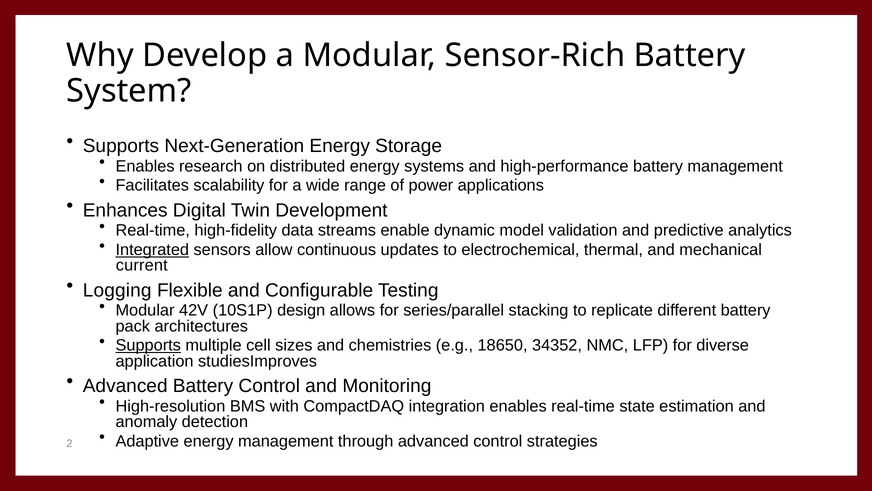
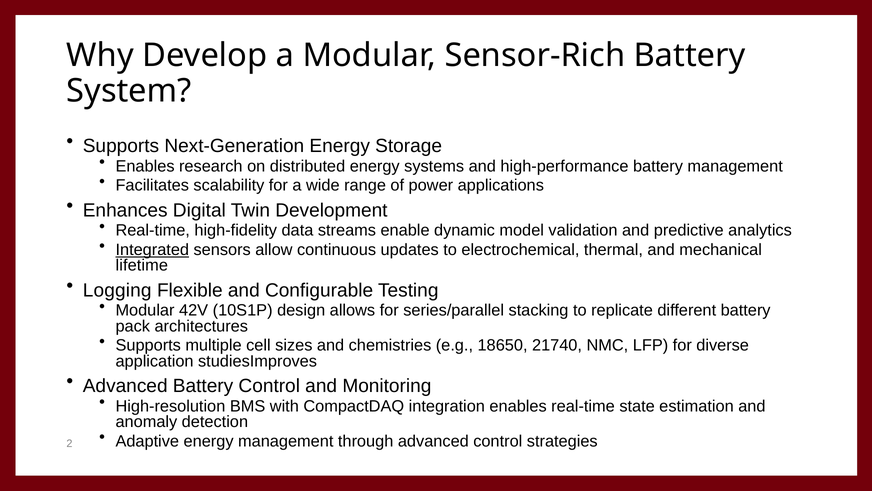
current: current -> lifetime (142, 265)
Supports underline: present -> none (148, 345)
34352: 34352 -> 21740 (557, 345)
